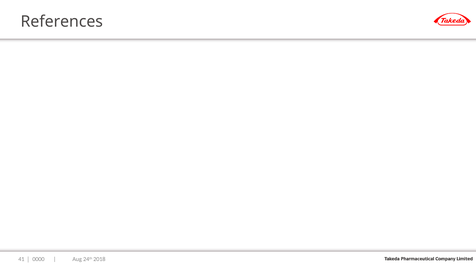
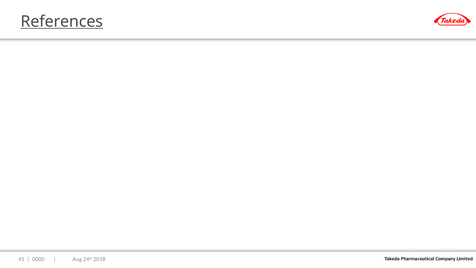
References underline: none -> present (62, 21)
